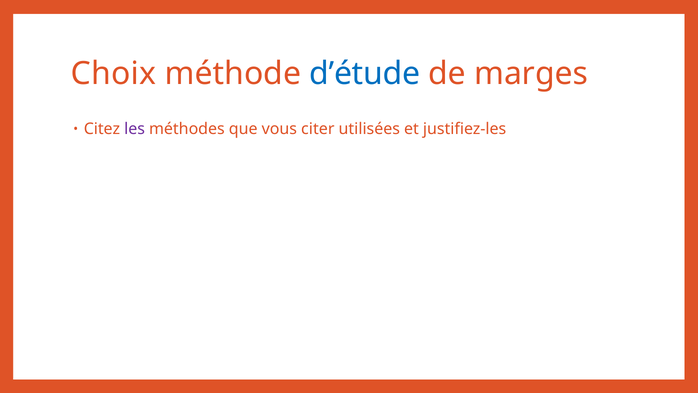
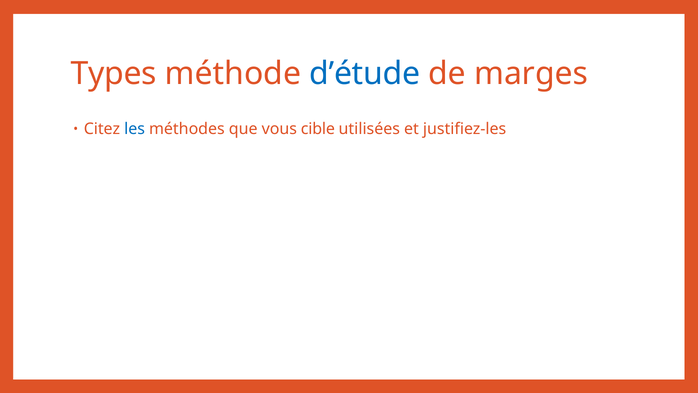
Choix: Choix -> Types (114, 74)
les colour: purple -> blue (135, 129)
citer: citer -> cible (318, 129)
